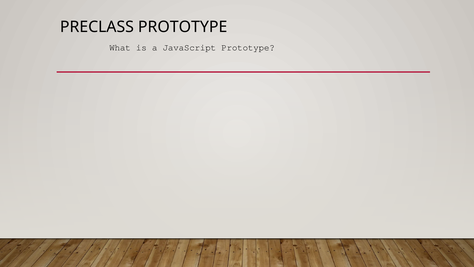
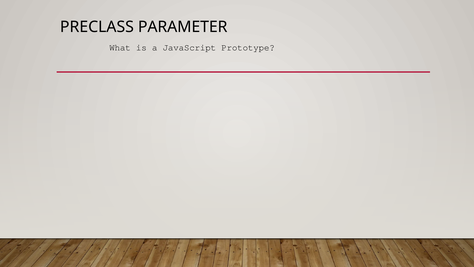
PRECLASS PROTOTYPE: PROTOTYPE -> PARAMETER (183, 27)
